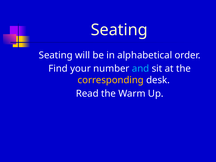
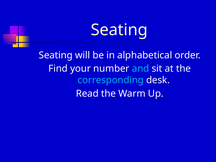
corresponding colour: yellow -> light blue (111, 80)
